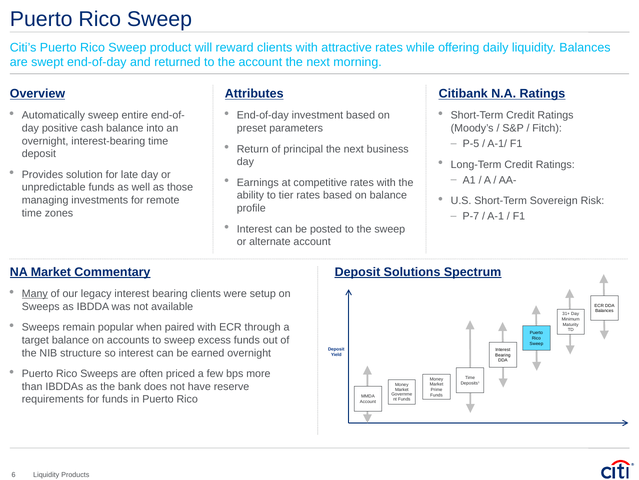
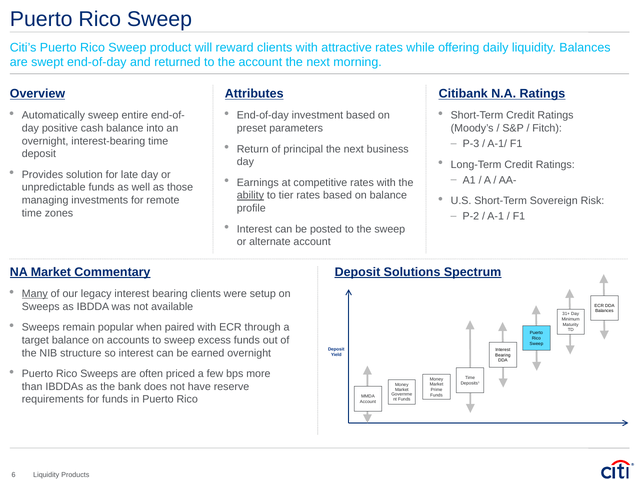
P-5: P-5 -> P-3 (471, 143)
ability underline: none -> present (250, 195)
P-7: P-7 -> P-2 (471, 216)
